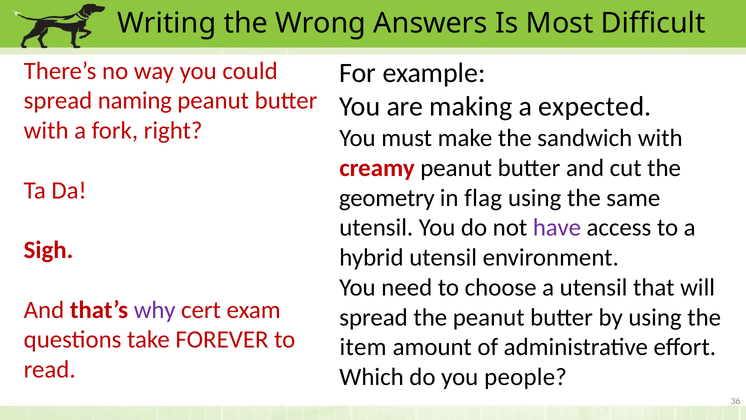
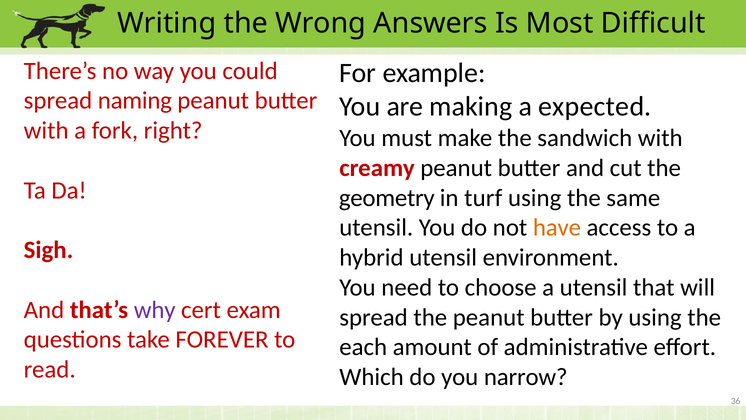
flag: flag -> turf (483, 198)
have colour: purple -> orange (557, 228)
item: item -> each (363, 347)
people: people -> narrow (526, 377)
